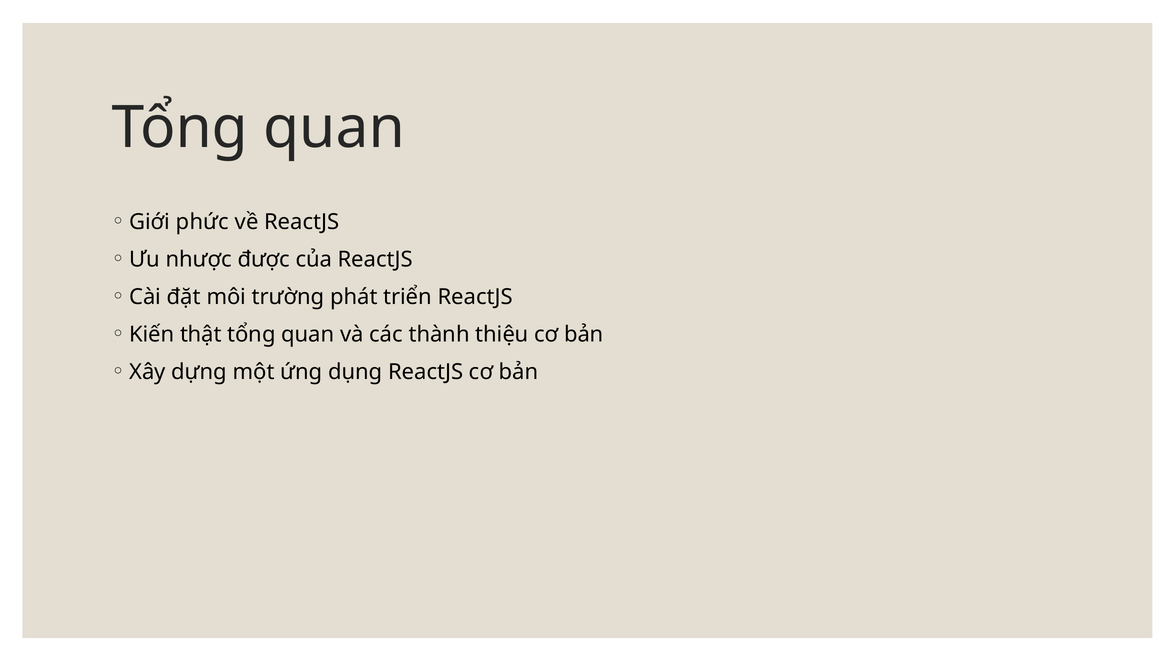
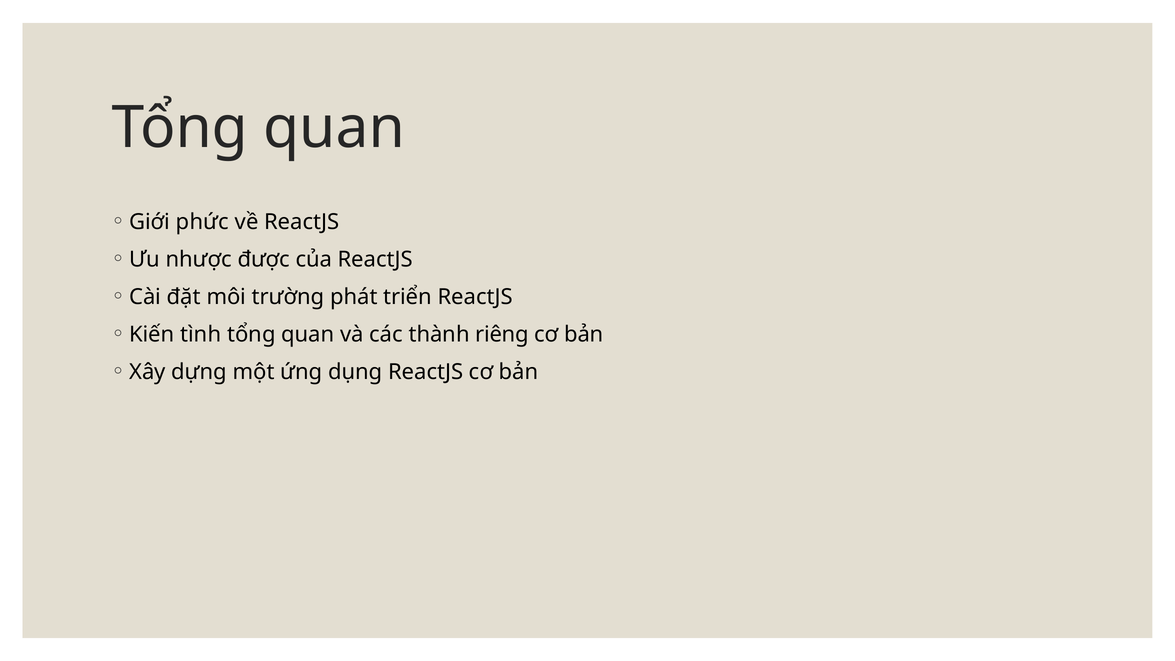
thật: thật -> tình (201, 334)
thiệu: thiệu -> riêng (502, 334)
